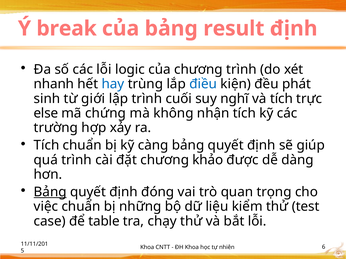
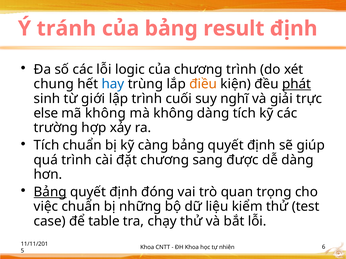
break: break -> tránh (66, 29)
nhanh: nhanh -> chung (54, 84)
điều colour: blue -> orange (203, 84)
phát underline: none -> present (297, 84)
và tích: tích -> giải (281, 99)
mã chứng: chứng -> không (106, 113)
không nhận: nhận -> dàng (213, 113)
khảo: khảo -> sang (208, 160)
